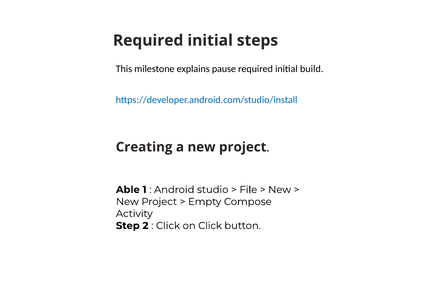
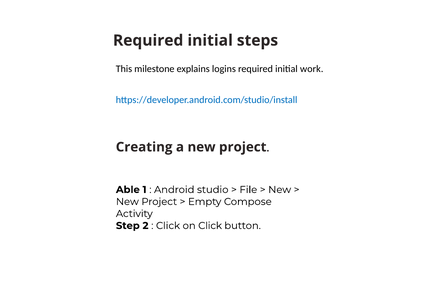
pause: pause -> logins (224, 69)
build: build -> work (312, 69)
